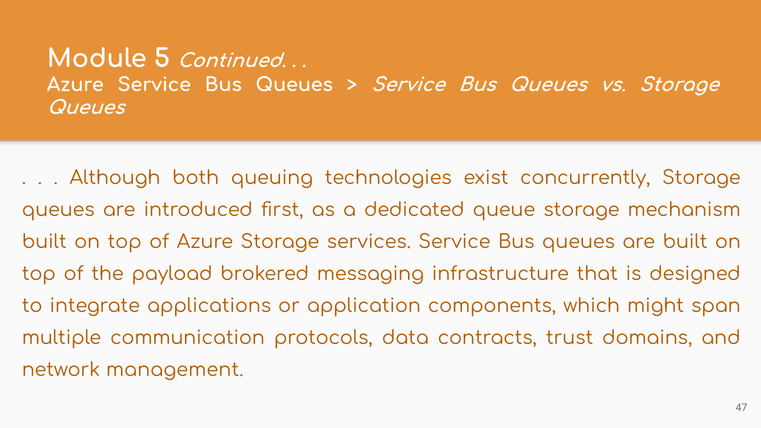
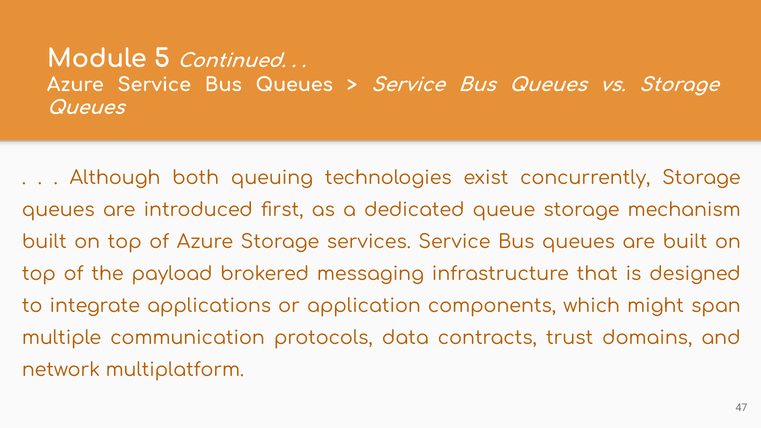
management: management -> multiplatform (175, 370)
